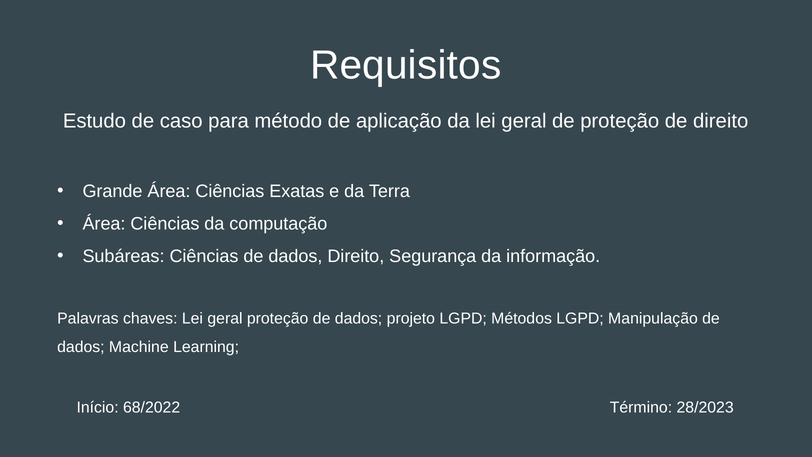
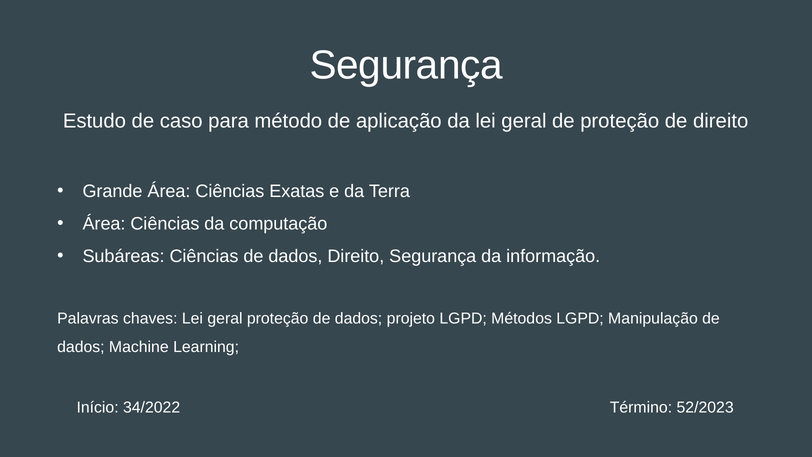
Requisitos: Requisitos -> Segurança (406, 65)
68/2022: 68/2022 -> 34/2022 (152, 408)
28/2023: 28/2023 -> 52/2023 (705, 408)
